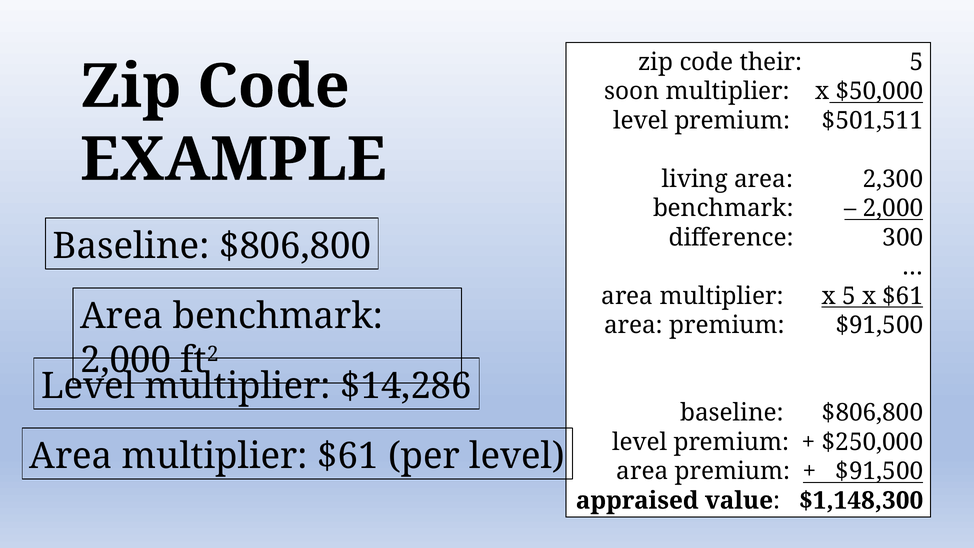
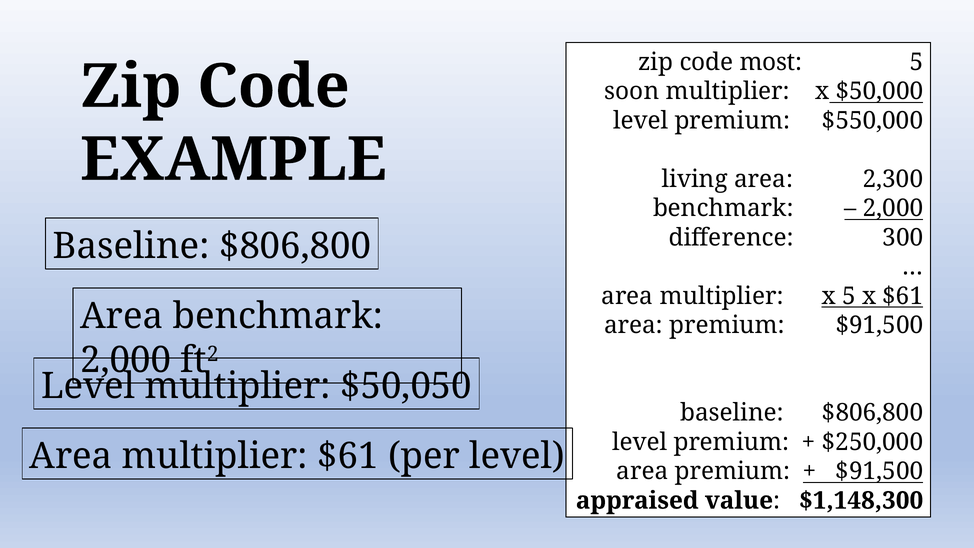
their: their -> most (771, 62)
$501,511: $501,511 -> $550,000 (873, 121)
$14,286: $14,286 -> $50,050 (406, 386)
